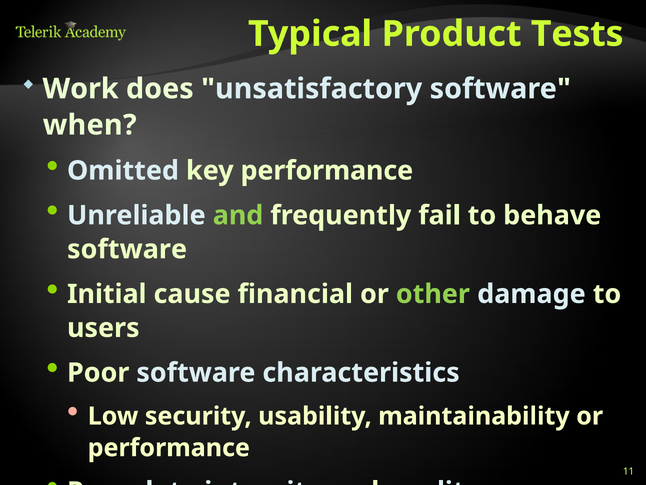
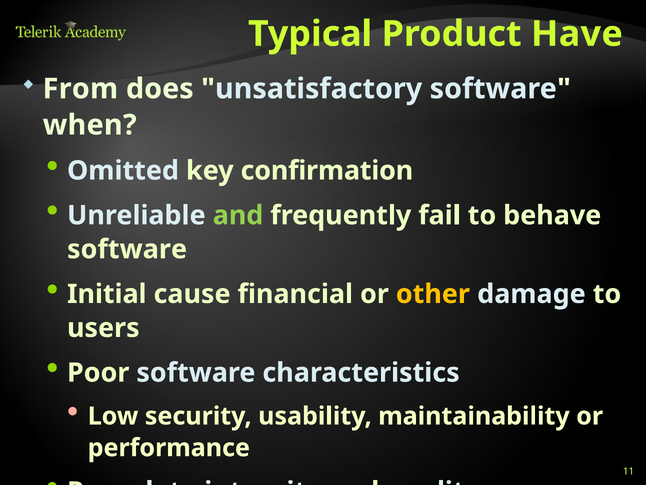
Tests: Tests -> Have (577, 34)
Work: Work -> From (80, 89)
key performance: performance -> confirmation (327, 171)
other colour: light green -> yellow (433, 294)
